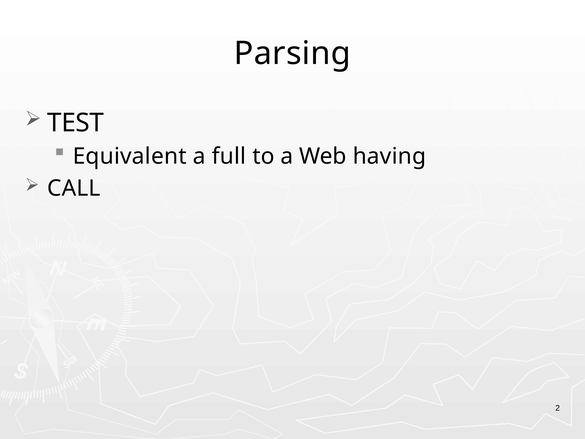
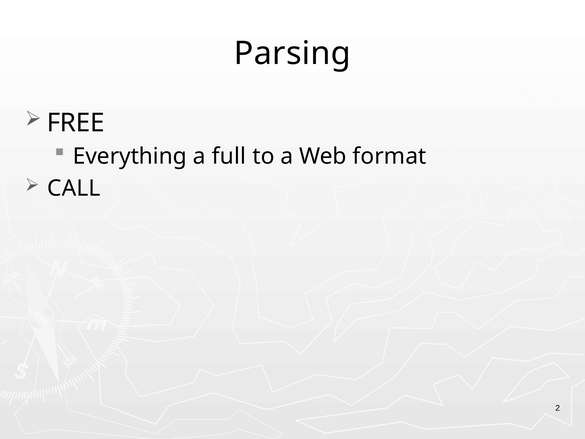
TEST: TEST -> FREE (76, 123)
Equivalent: Equivalent -> Everything (130, 156)
having: having -> format (389, 156)
